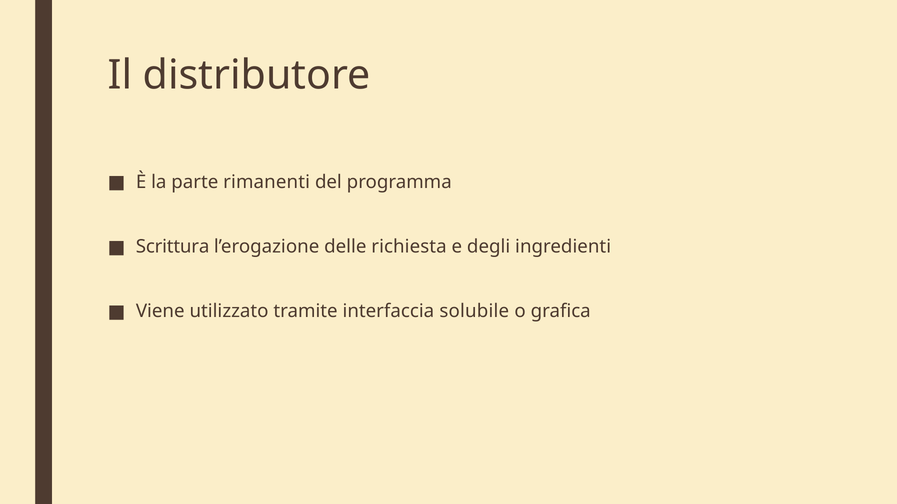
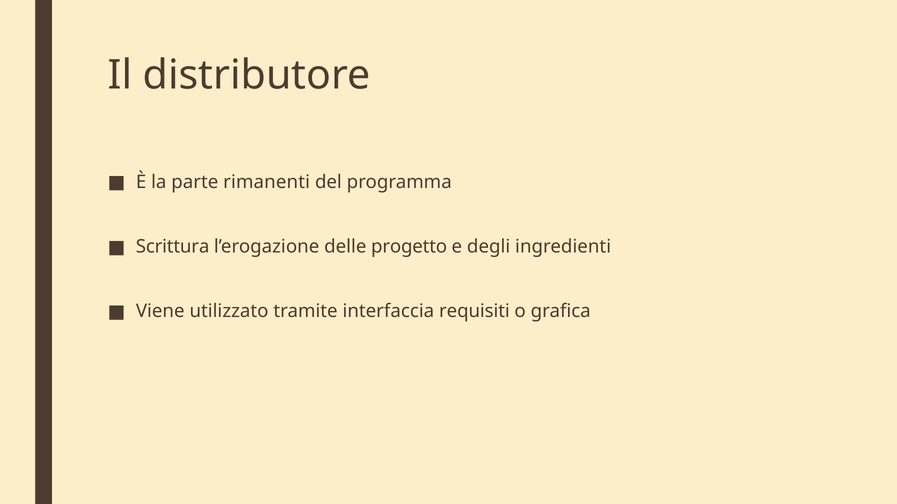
richiesta: richiesta -> progetto (409, 247)
solubile: solubile -> requisiti (474, 312)
